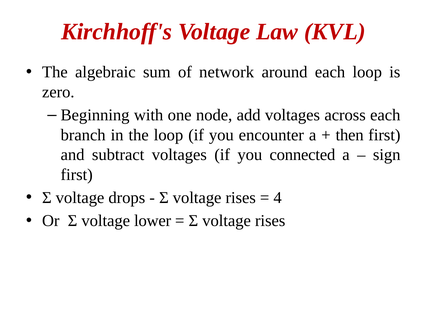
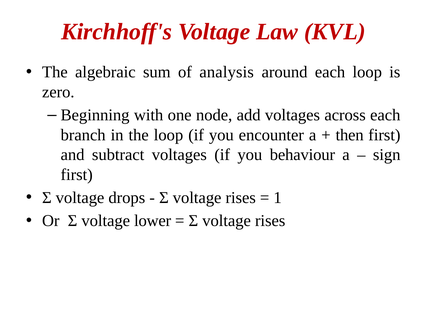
network: network -> analysis (227, 72)
connected: connected -> behaviour (302, 155)
4: 4 -> 1 (278, 198)
